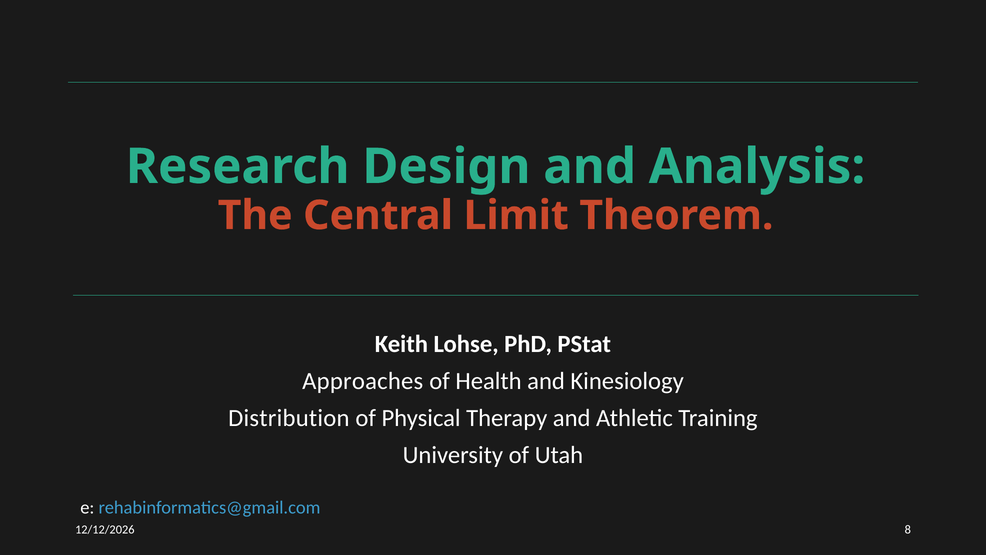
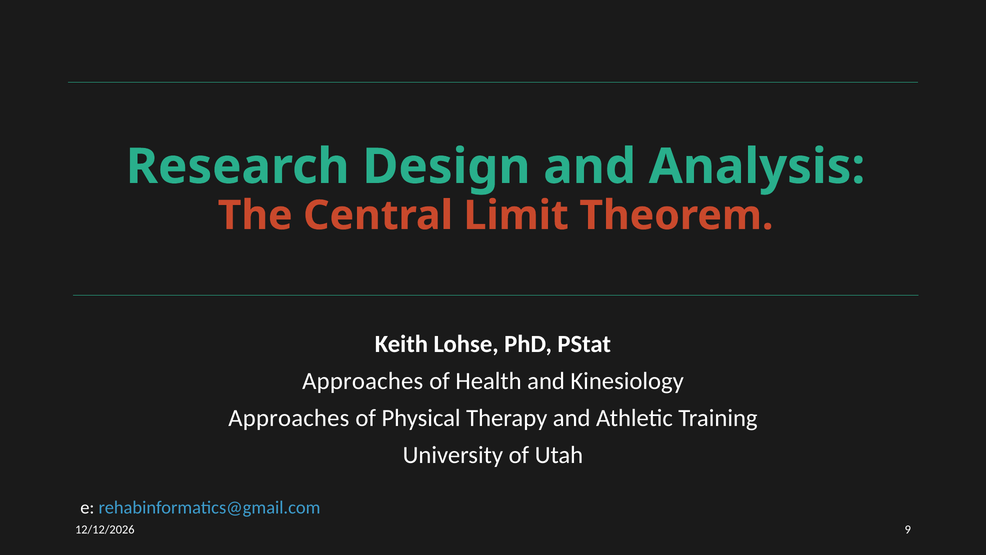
Distribution: Distribution -> Approaches (289, 418)
8: 8 -> 9 (908, 530)
